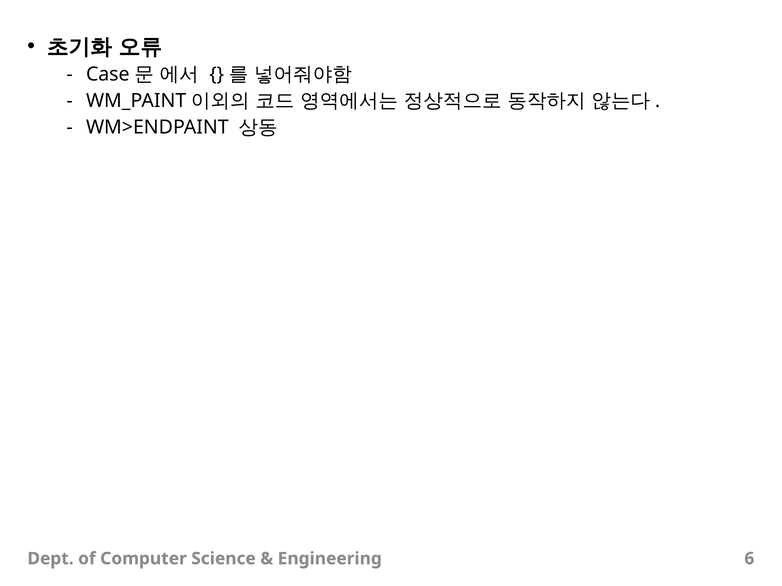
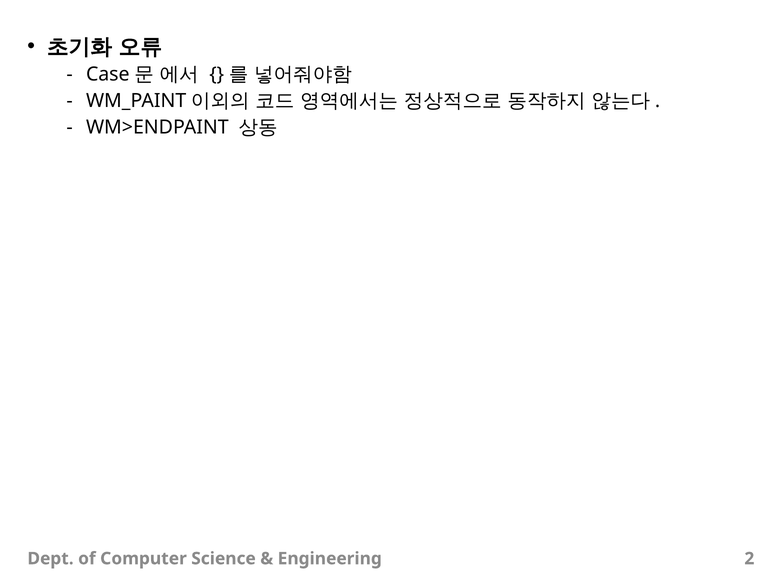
6: 6 -> 2 (749, 559)
